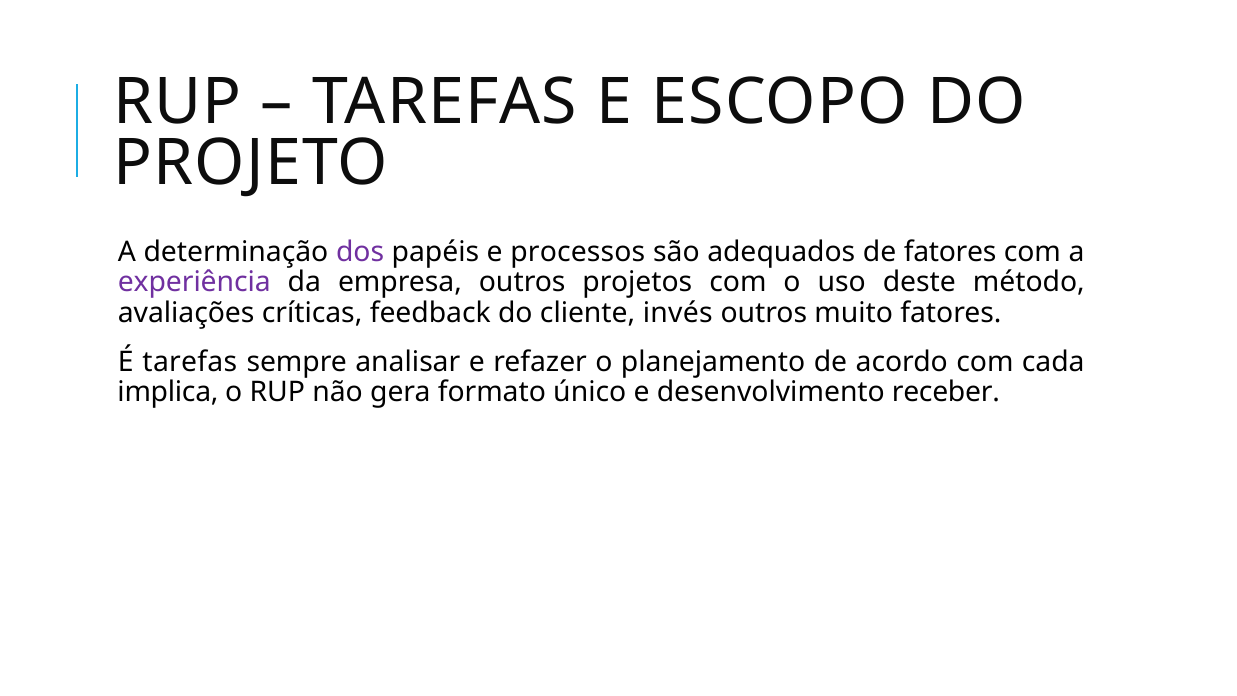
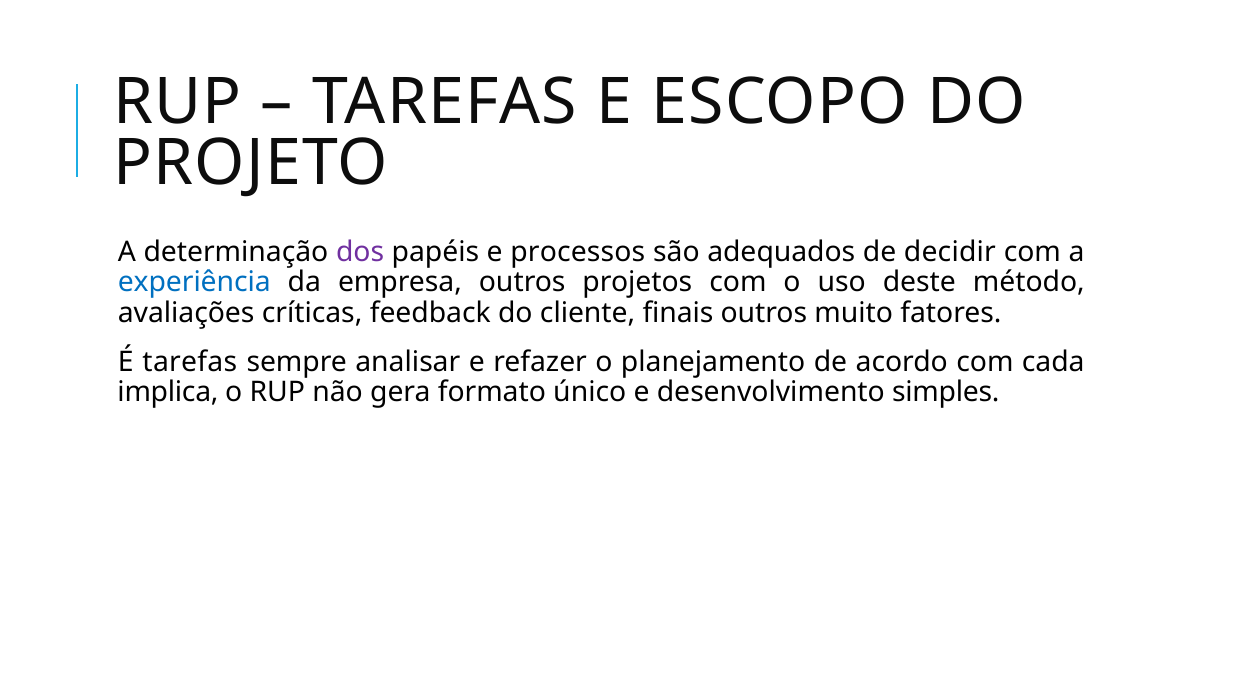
de fatores: fatores -> decidir (950, 252)
experiência colour: purple -> blue (194, 282)
invés: invés -> finais (678, 313)
receber: receber -> simples (946, 392)
